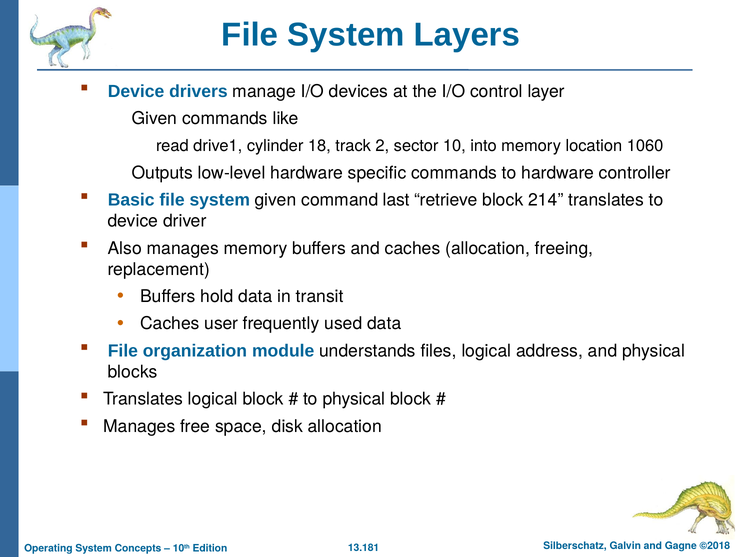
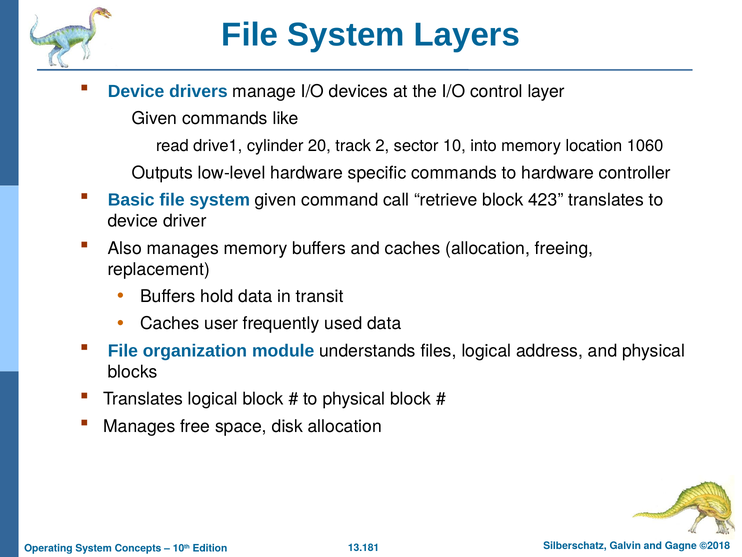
18: 18 -> 20 (319, 146)
last: last -> call (396, 200)
214: 214 -> 423 (546, 200)
